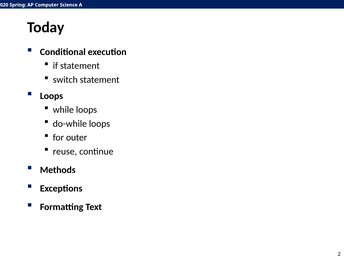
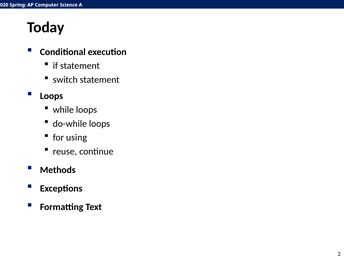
outer: outer -> using (77, 137)
